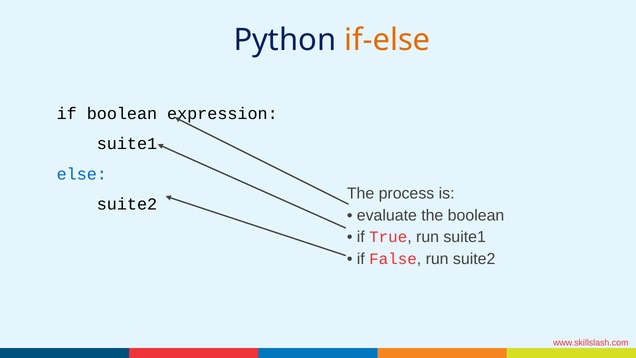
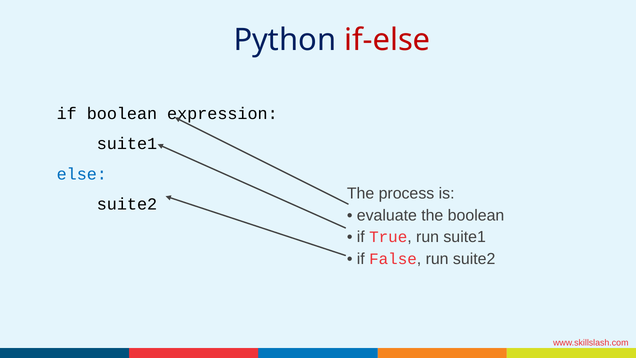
if-else colour: orange -> red (387, 40)
